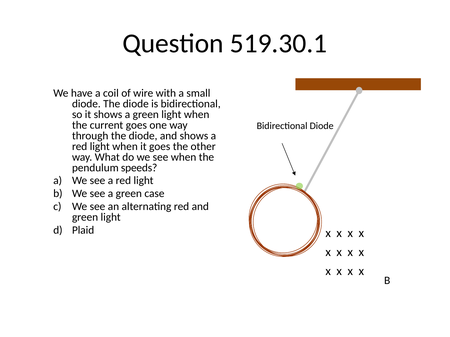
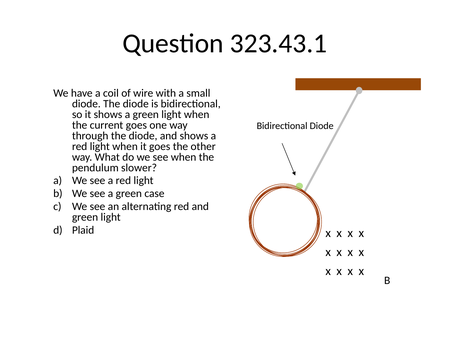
519.30.1: 519.30.1 -> 323.43.1 (279, 44)
speeds: speeds -> slower (139, 168)
